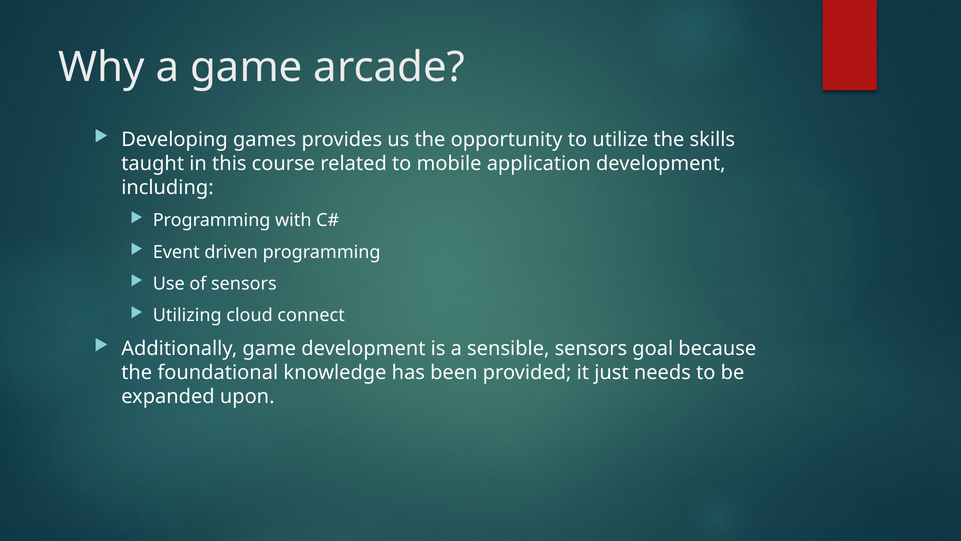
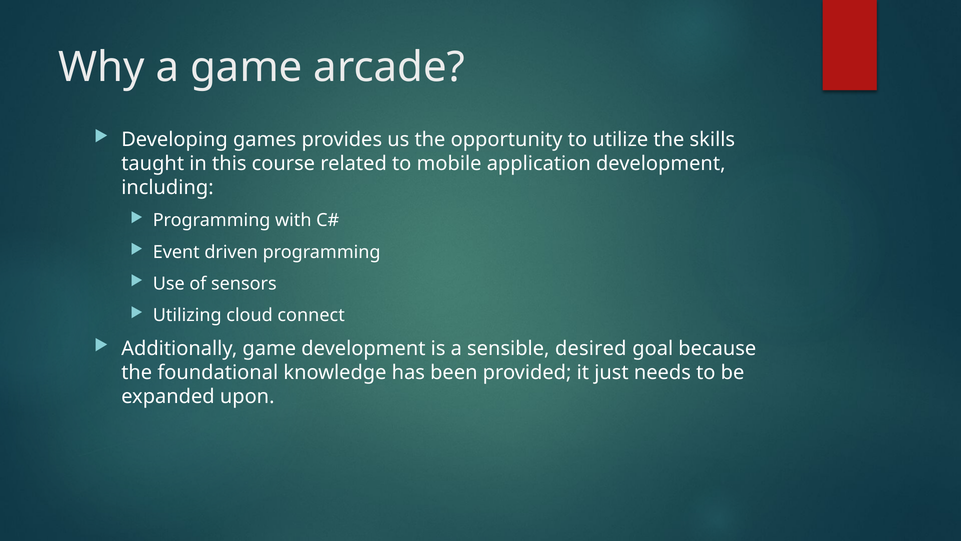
sensible sensors: sensors -> desired (591, 348)
